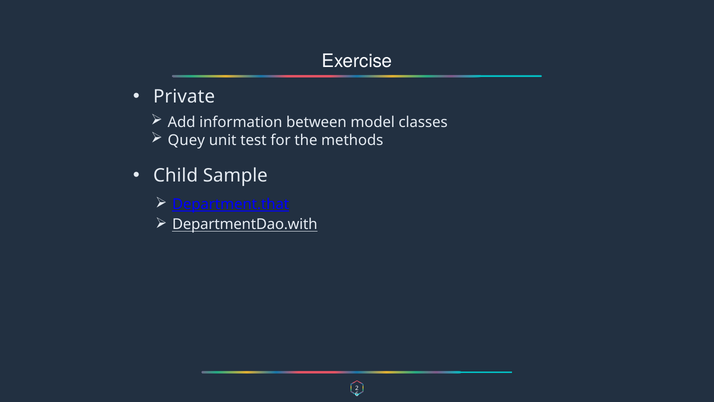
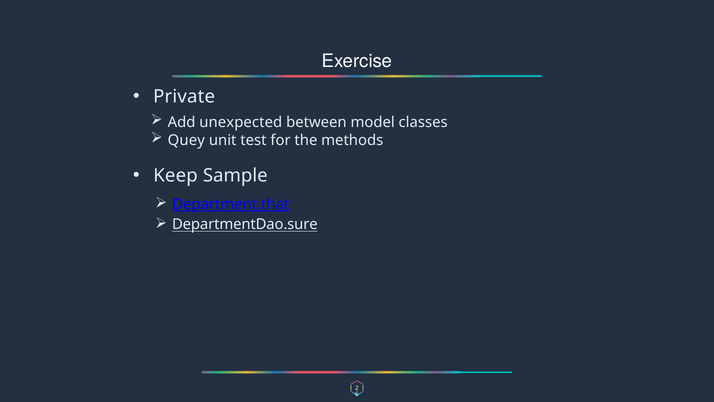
information: information -> unexpected (241, 122)
Child: Child -> Keep (176, 176)
DepartmentDao.with: DepartmentDao.with -> DepartmentDao.sure (245, 224)
